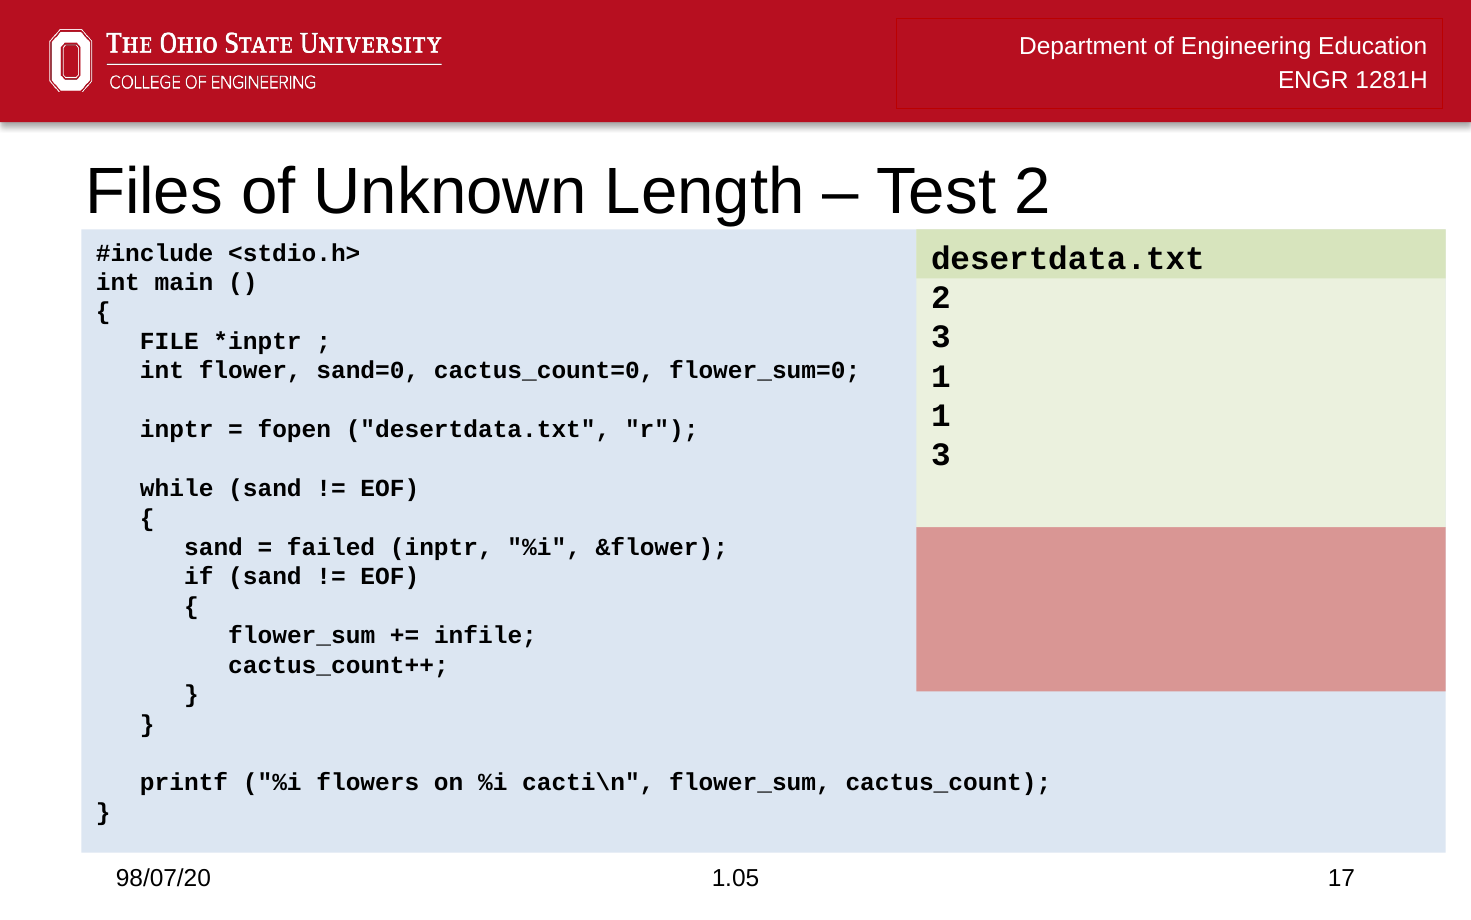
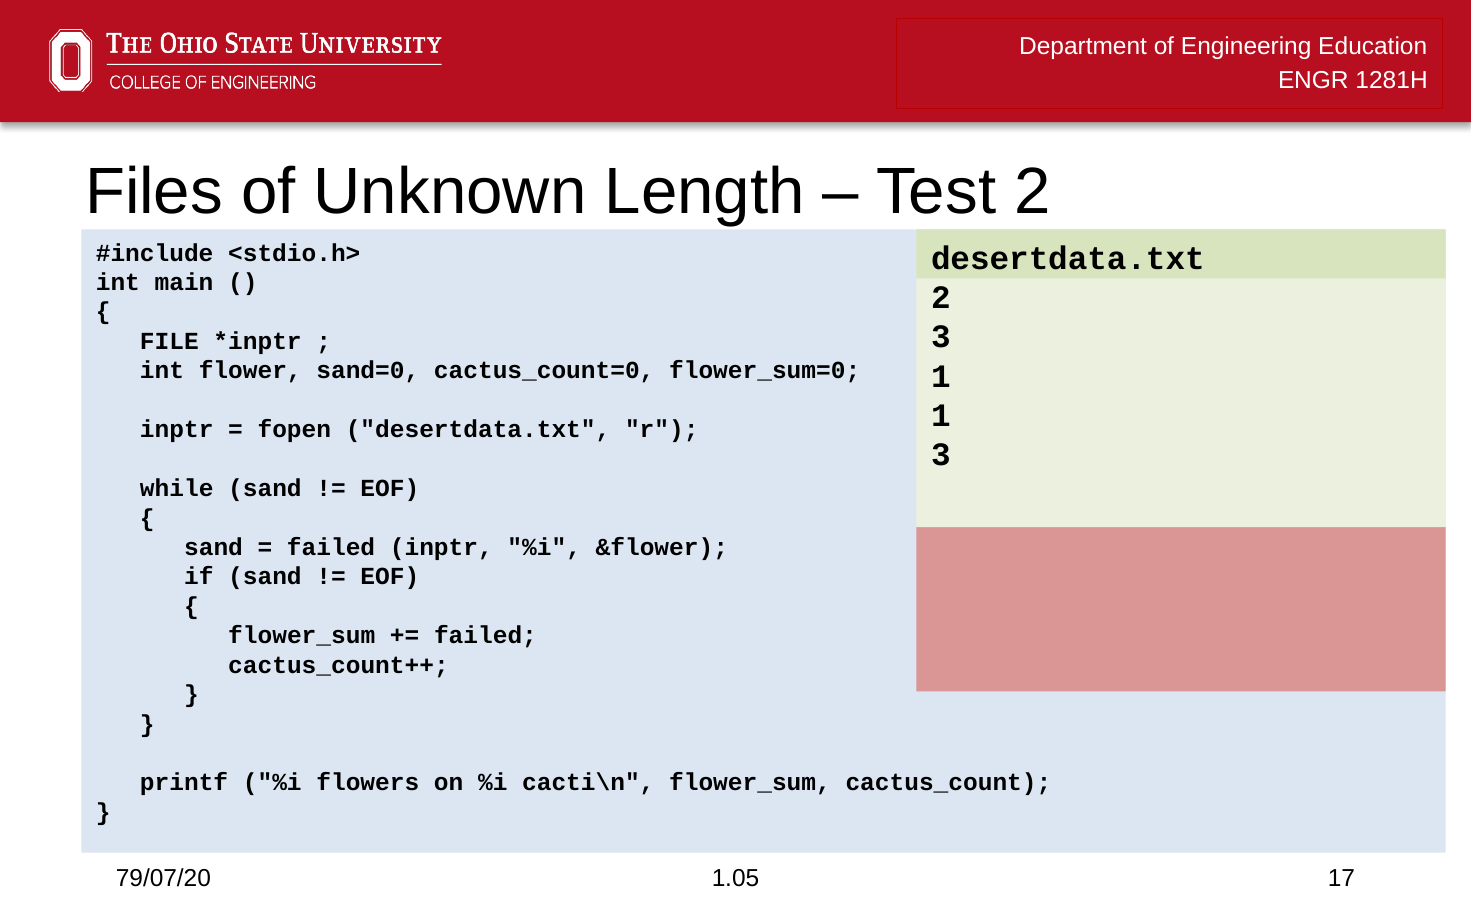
infile: infile -> failed (485, 635)
98/07/20: 98/07/20 -> 79/07/20 (163, 878)
